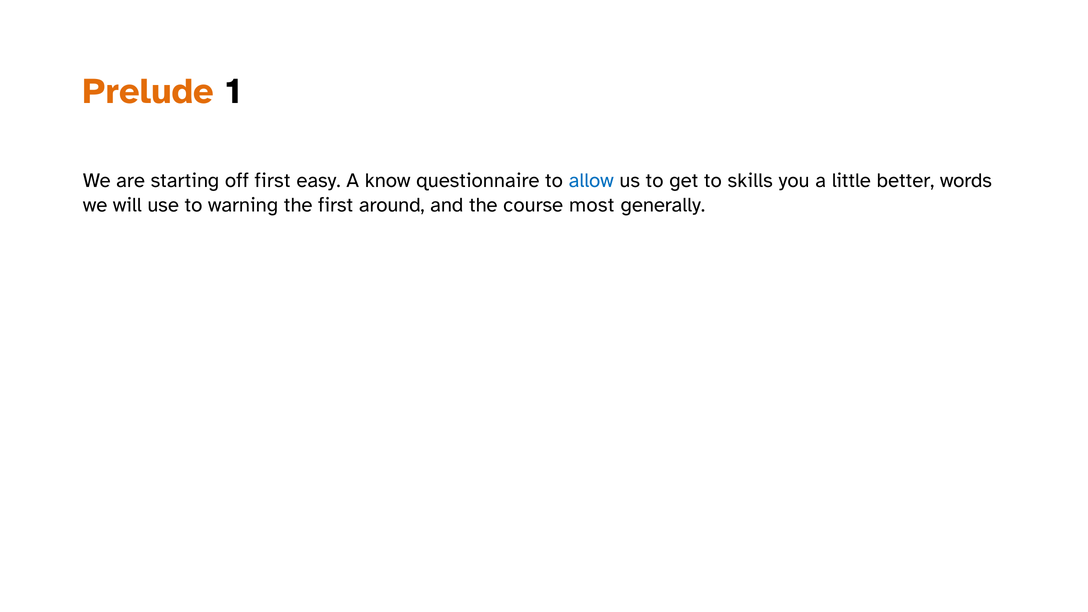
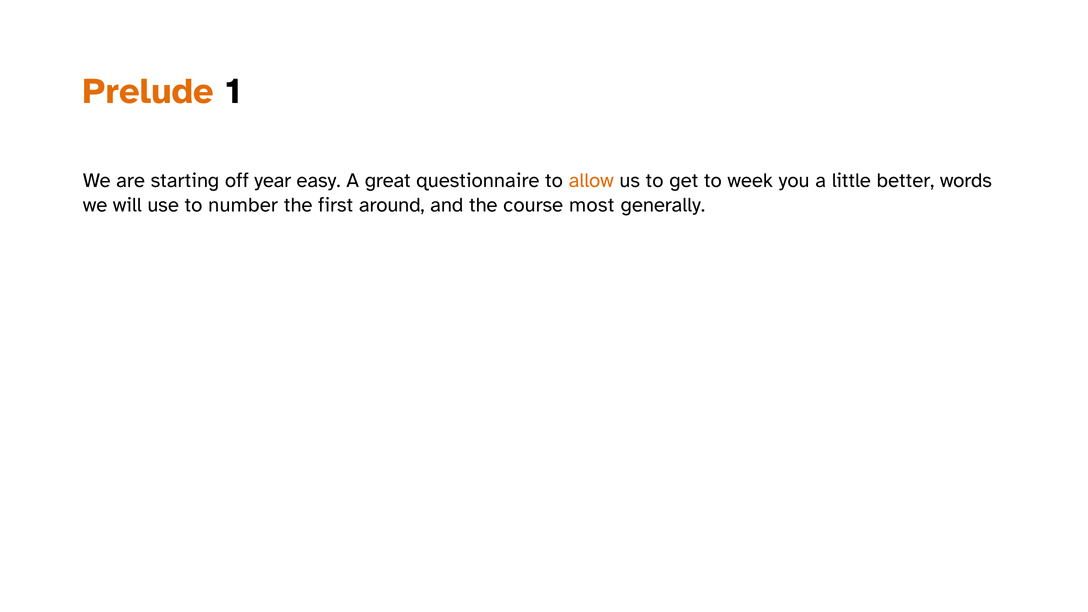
off first: first -> year (273, 181)
know: know -> great (388, 181)
allow colour: blue -> orange (591, 181)
skills: skills -> week (750, 181)
warning: warning -> number (243, 205)
